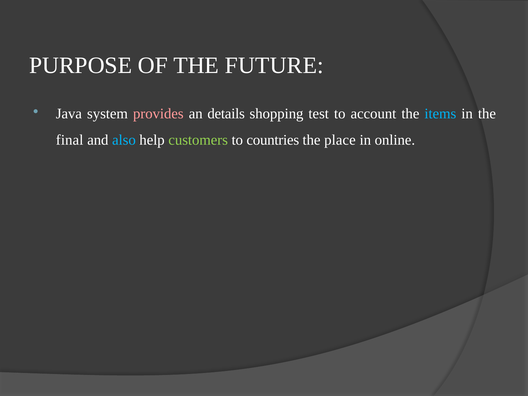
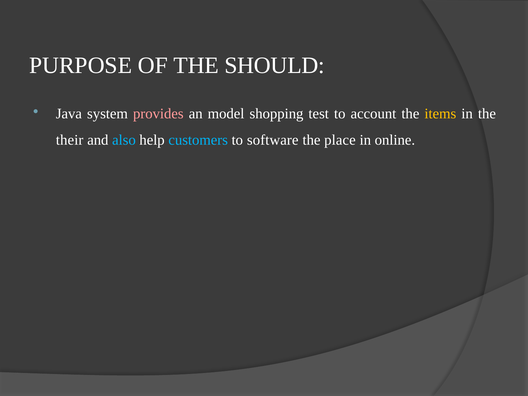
FUTURE: FUTURE -> SHOULD (275, 65)
details: details -> model (226, 114)
items colour: light blue -> yellow (440, 114)
final: final -> their (70, 140)
customers colour: light green -> light blue (198, 140)
countries: countries -> software (273, 140)
